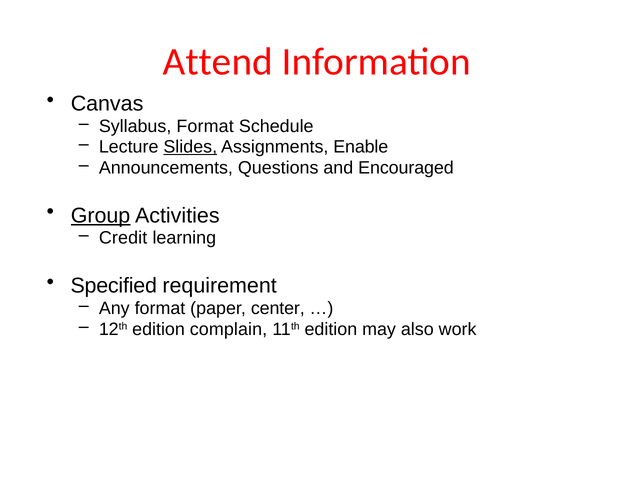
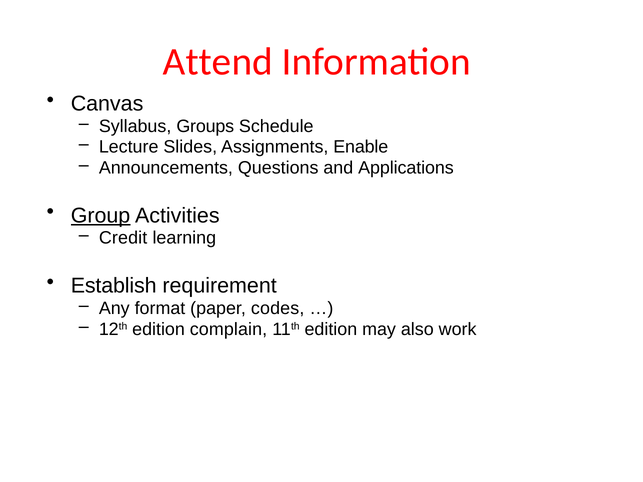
Syllabus Format: Format -> Groups (205, 126)
Slides underline: present -> none (190, 147)
Encouraged: Encouraged -> Applications (406, 168)
Specified: Specified -> Establish (114, 286)
center: center -> codes (278, 309)
